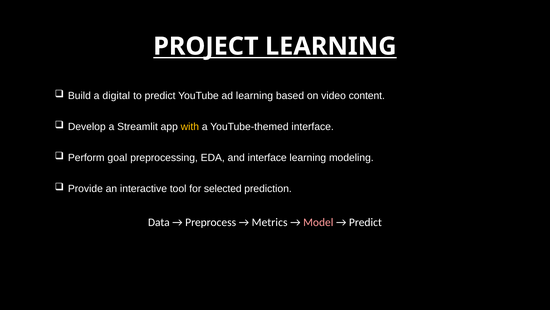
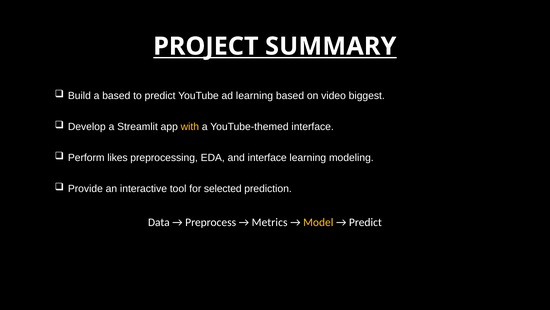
PROJECT LEARNING: LEARNING -> SUMMARY (331, 46)
a digital: digital -> based (116, 95)
content: content -> biggest (367, 95)
goal: goal -> likes (117, 157)
Model colour: pink -> yellow (318, 222)
